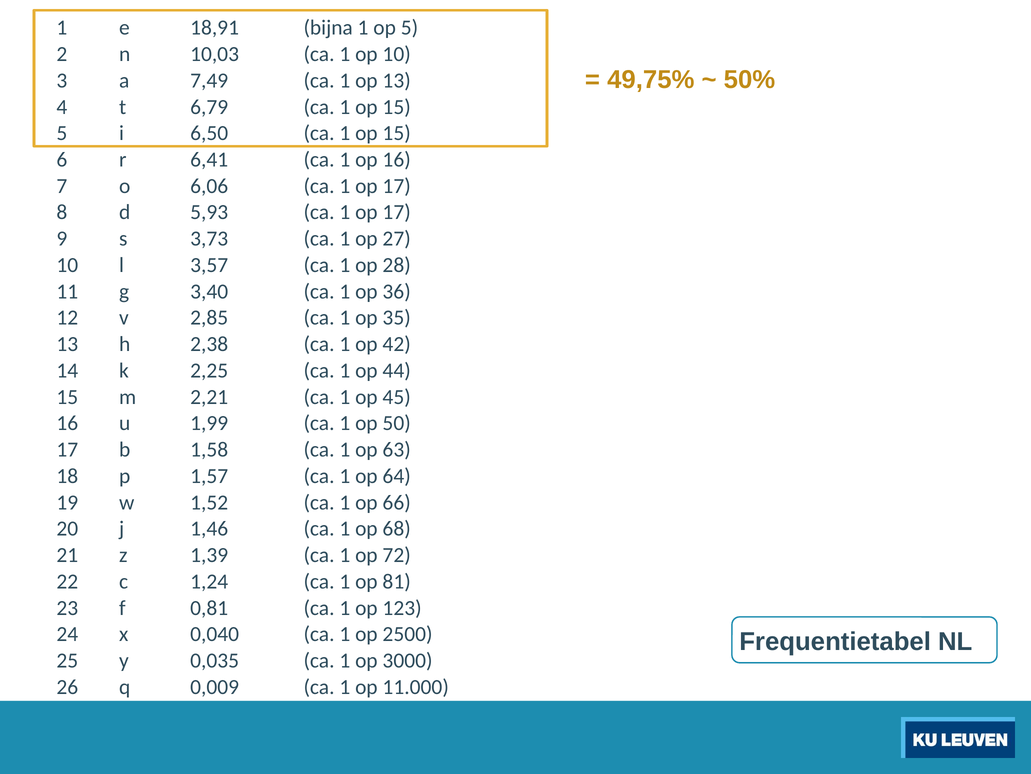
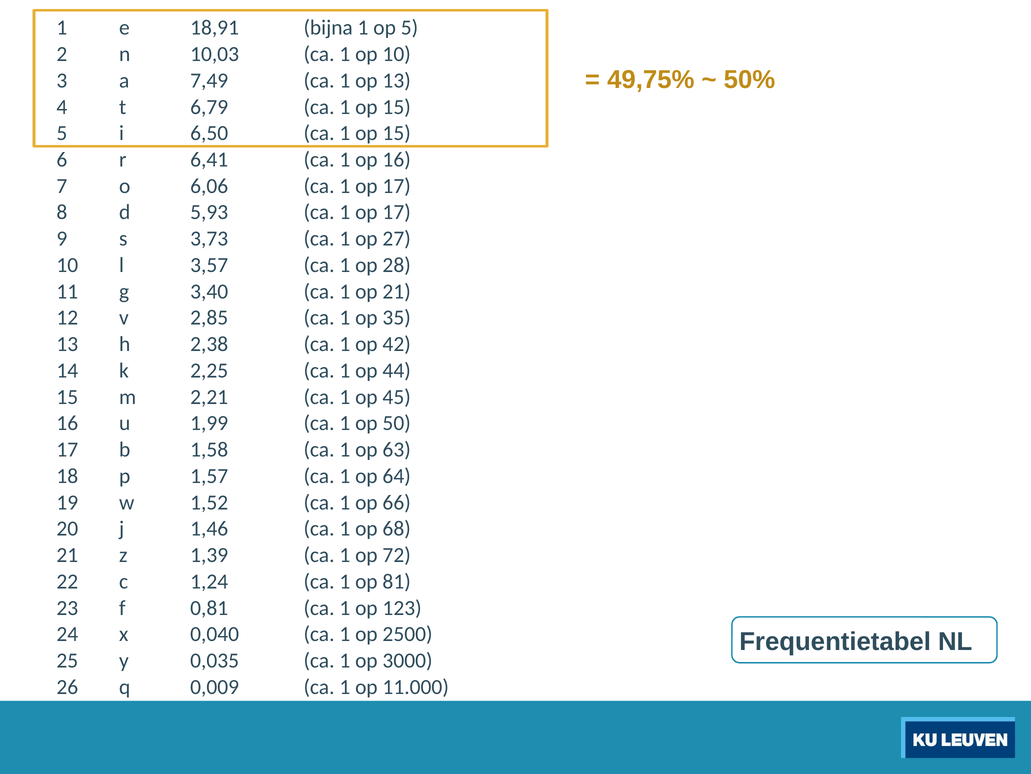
op 36: 36 -> 21 (397, 291)
